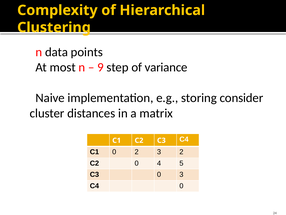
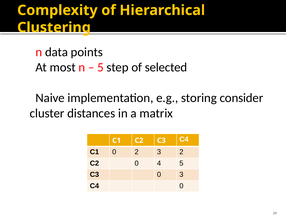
9: 9 -> 5 (100, 67)
variance: variance -> selected (166, 67)
